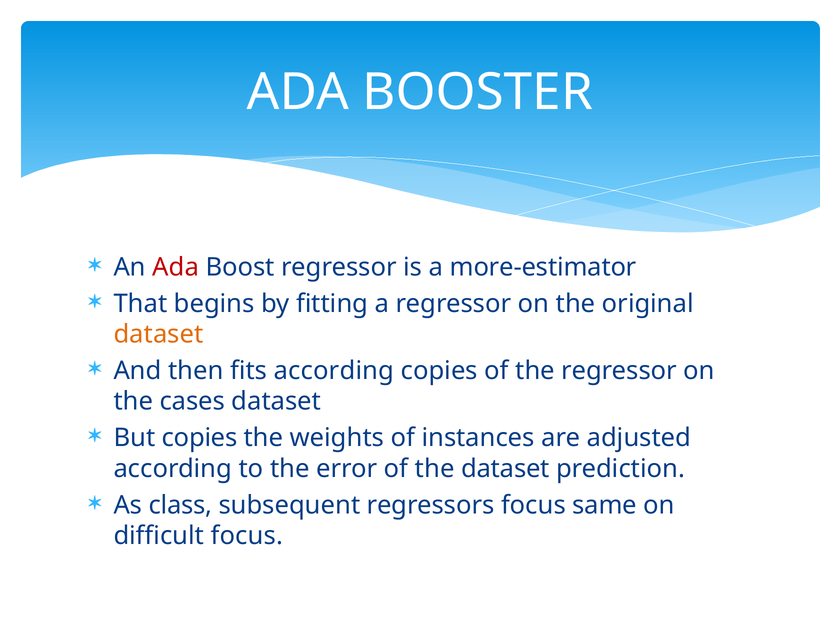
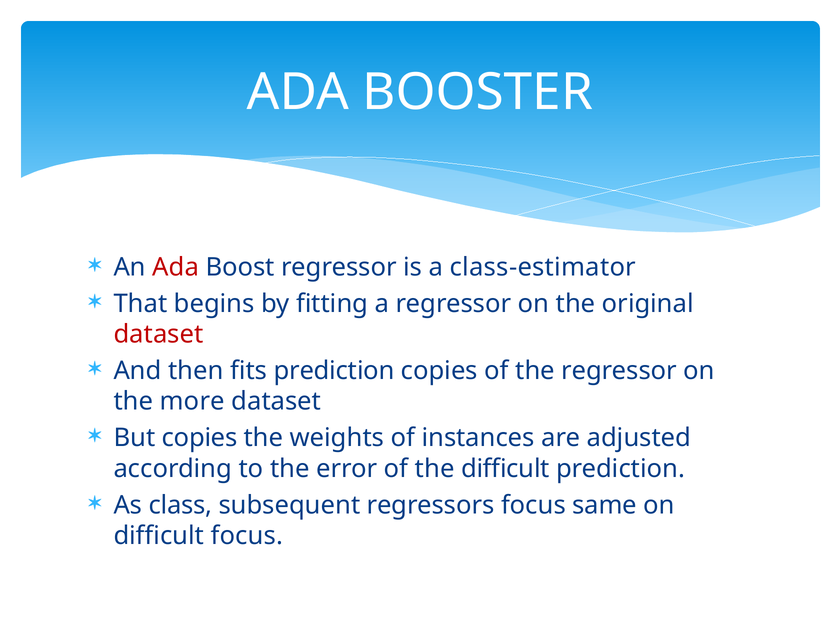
more-estimator: more-estimator -> class-estimator (543, 267)
dataset colour: orange -> red (159, 334)
fits according: according -> prediction (334, 371)
cases: cases -> more (192, 402)
the dataset: dataset -> difficult (505, 469)
